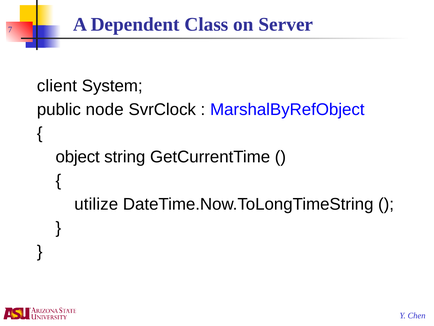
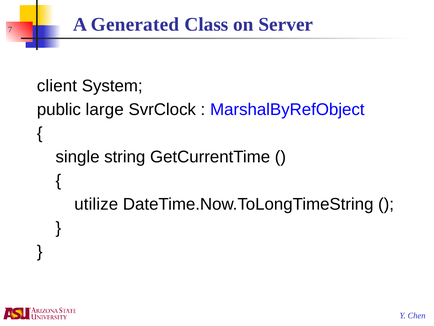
Dependent: Dependent -> Generated (135, 24)
node: node -> large (105, 109)
object: object -> single (78, 157)
